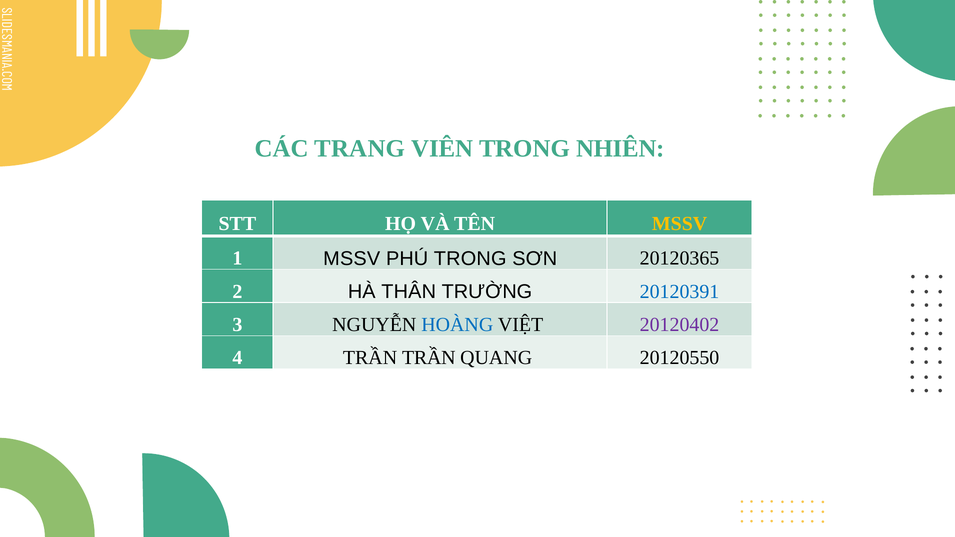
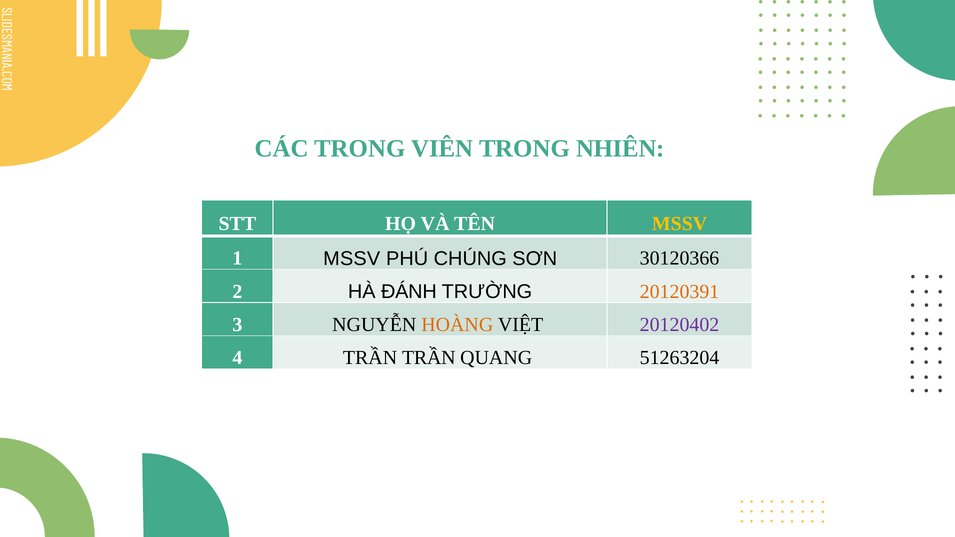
CÁC TRANG: TRANG -> TRONG (360, 148)
PHÚ TRONG: TRONG -> CHÚNG (470, 259)
20120365: 20120365 -> 30120366 (680, 258)
THÂN: THÂN -> ĐÁNH (409, 292)
20120391 colour: blue -> orange (680, 292)
HOÀNG colour: blue -> orange (457, 325)
20120550: 20120550 -> 51263204 (680, 358)
